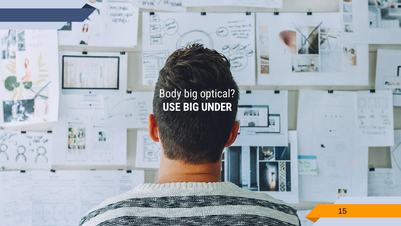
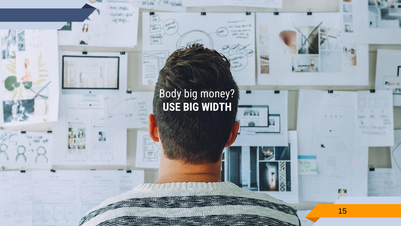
optical: optical -> money (218, 93)
UNDER: UNDER -> WIDTH (217, 107)
